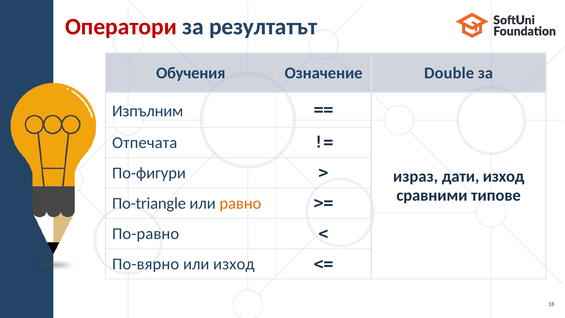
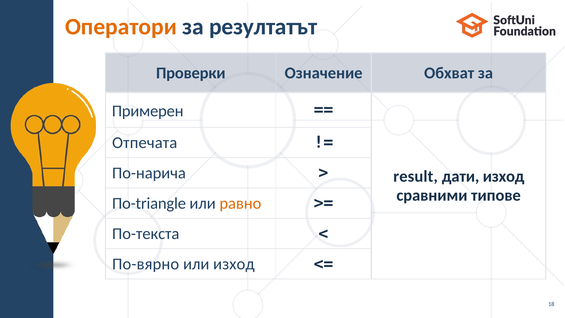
Оператори colour: red -> orange (121, 27)
Обучения: Обучения -> Проверки (191, 73)
Double: Double -> Обхват (449, 73)
Изпълним: Изпълним -> Примерен (148, 111)
По-фигури: По-фигури -> По-нарича (149, 173)
израз: израз -> result (416, 176)
По-равно: По-равно -> По-текста (146, 234)
